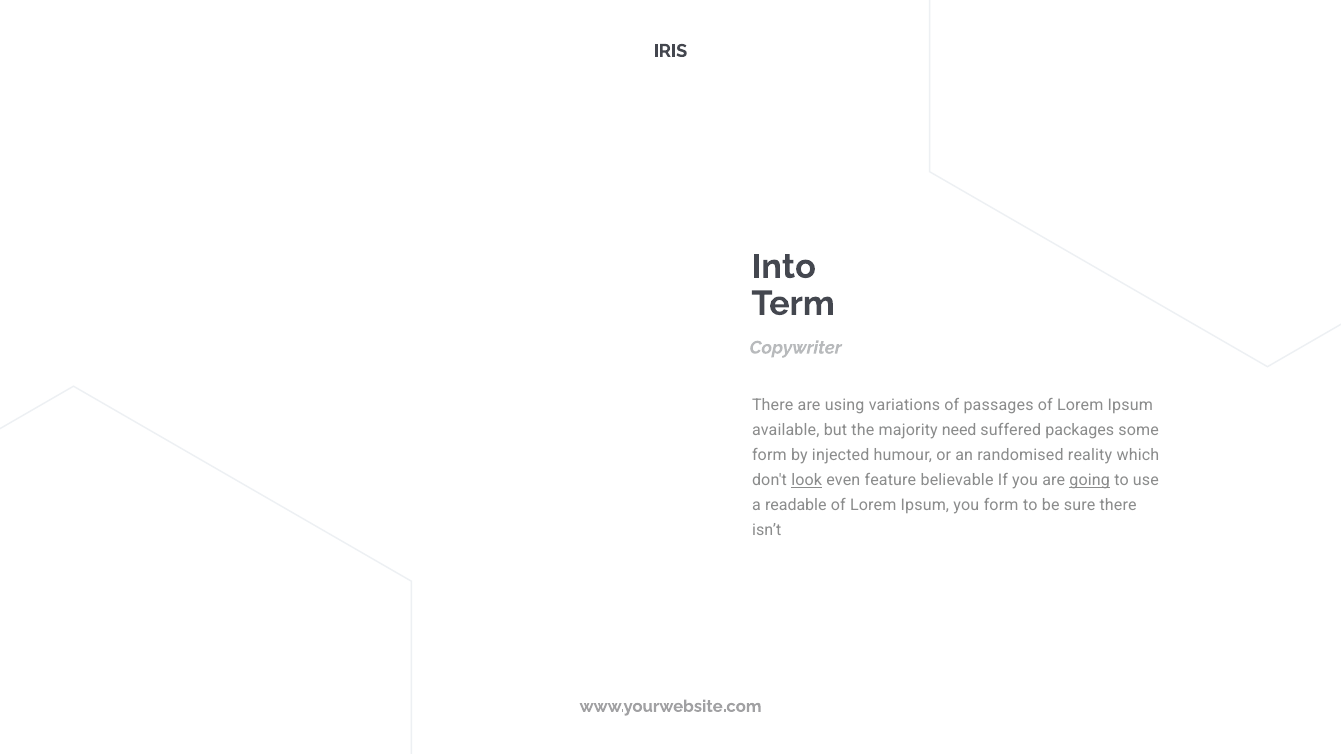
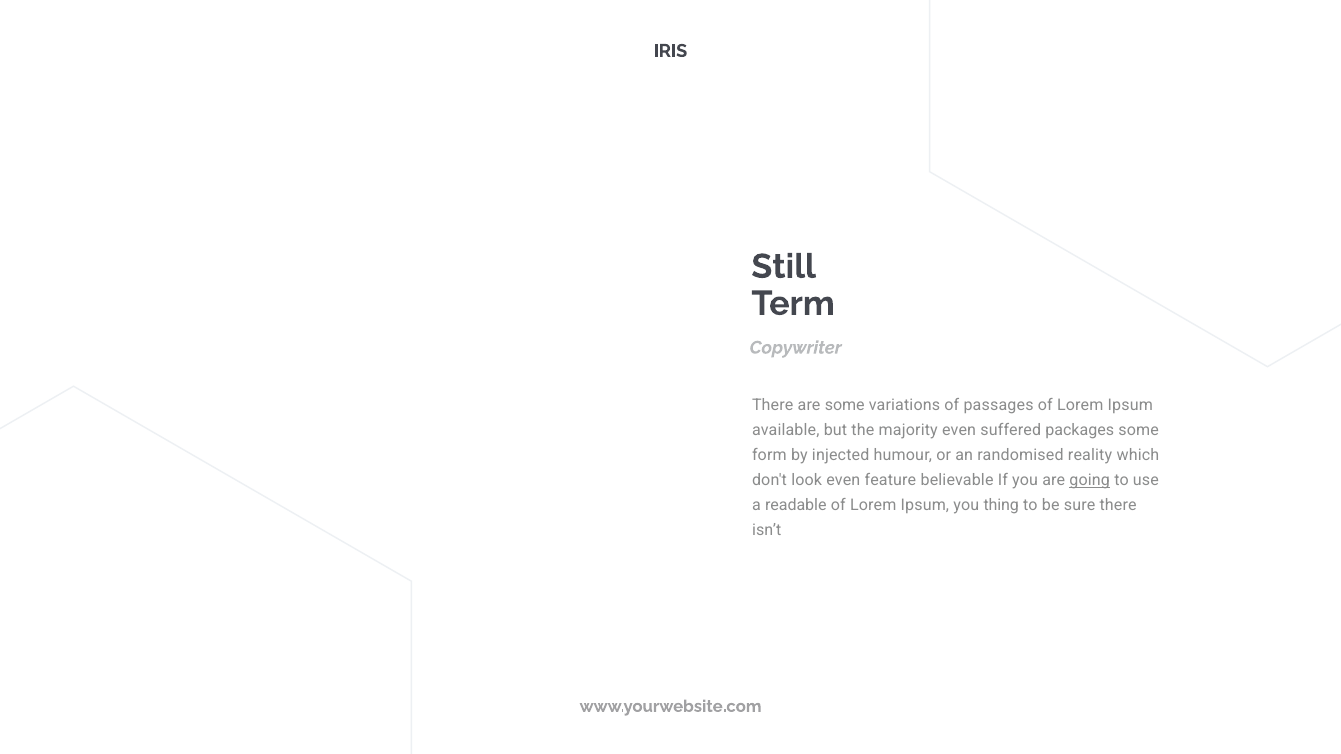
Into: Into -> Still (784, 267)
are using: using -> some (845, 406)
majority need: need -> even (959, 431)
look underline: present -> none (807, 481)
you form: form -> thing (1001, 506)
